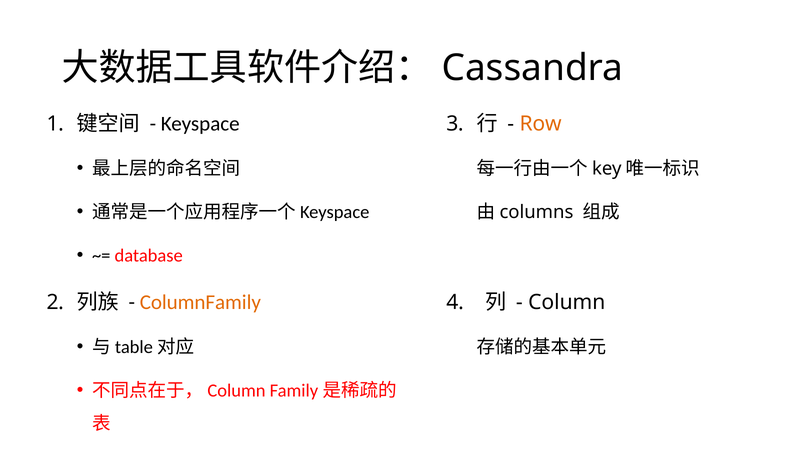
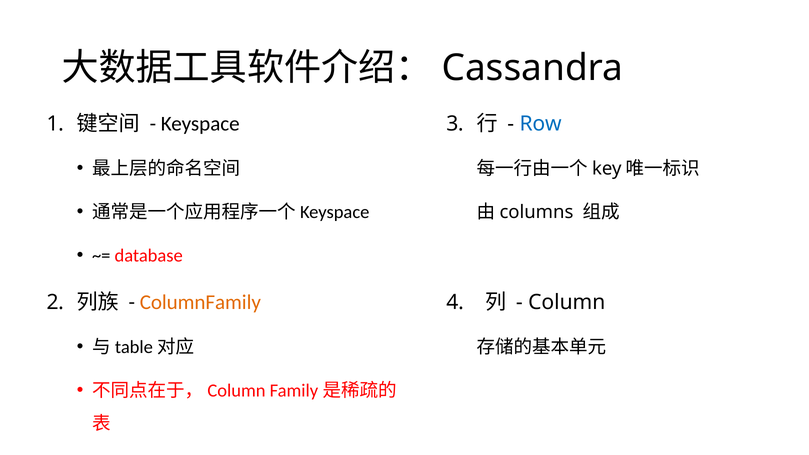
Row colour: orange -> blue (541, 124)
